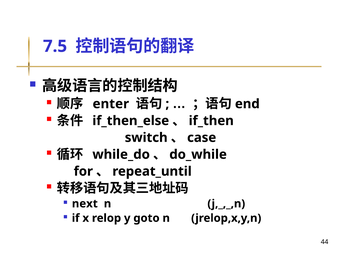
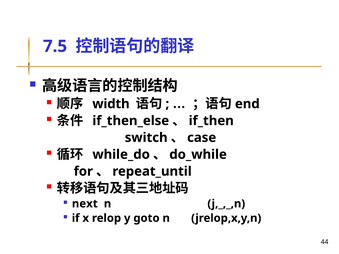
enter: enter -> width (111, 104)
